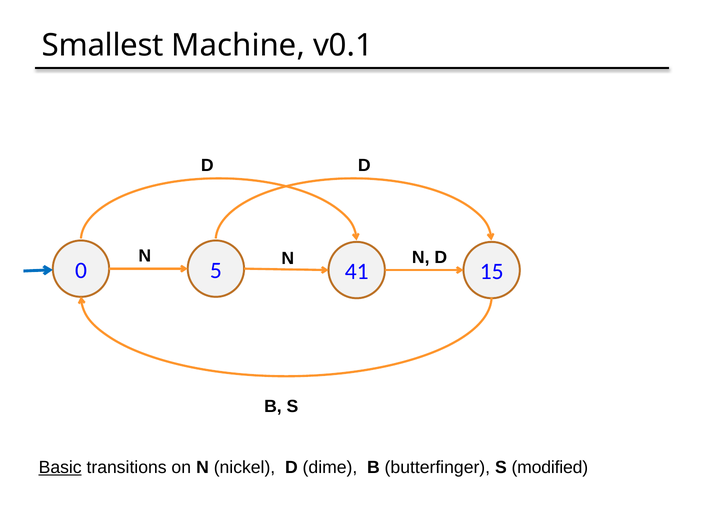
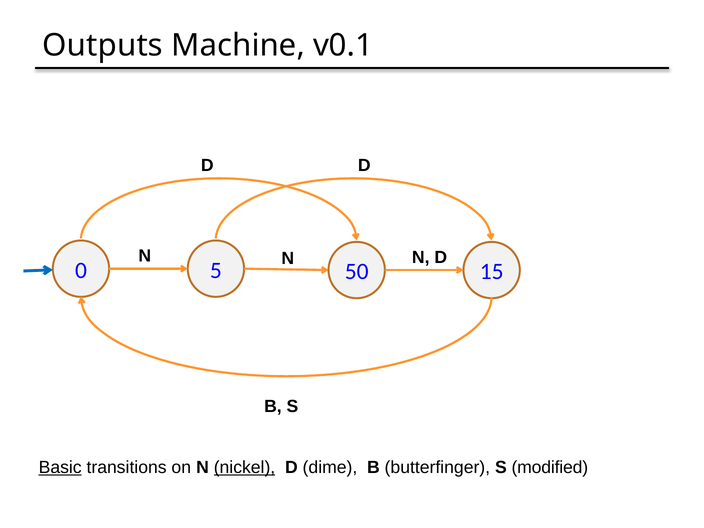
Smallest: Smallest -> Outputs (103, 46)
41: 41 -> 50 (357, 272)
nickel underline: none -> present (244, 467)
